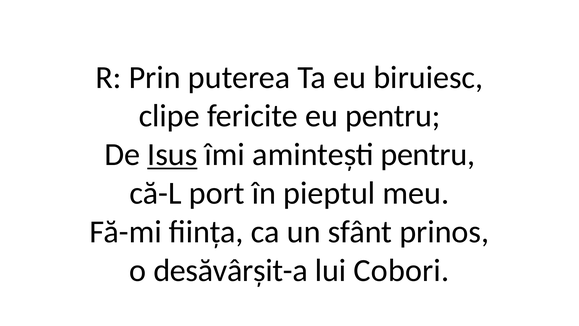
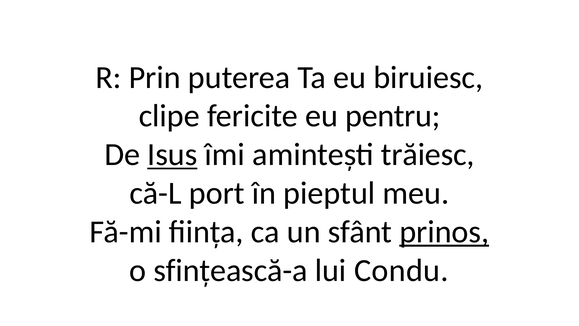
amintești pentru: pentru -> trăiesc (428, 154)
prinos underline: none -> present (444, 232)
desăvârșit-a: desăvârșit-a -> sfințească-a (230, 270)
Cobori: Cobori -> Condu (401, 270)
